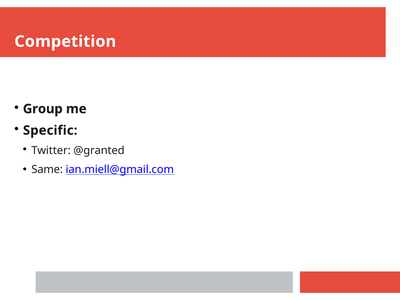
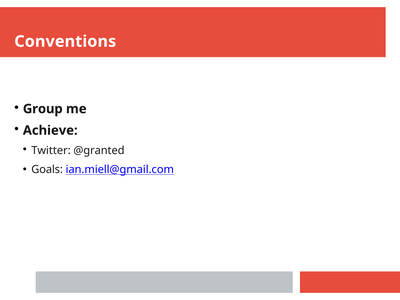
Competition: Competition -> Conventions (65, 41)
Specific: Specific -> Achieve (50, 130)
Same: Same -> Goals (47, 170)
